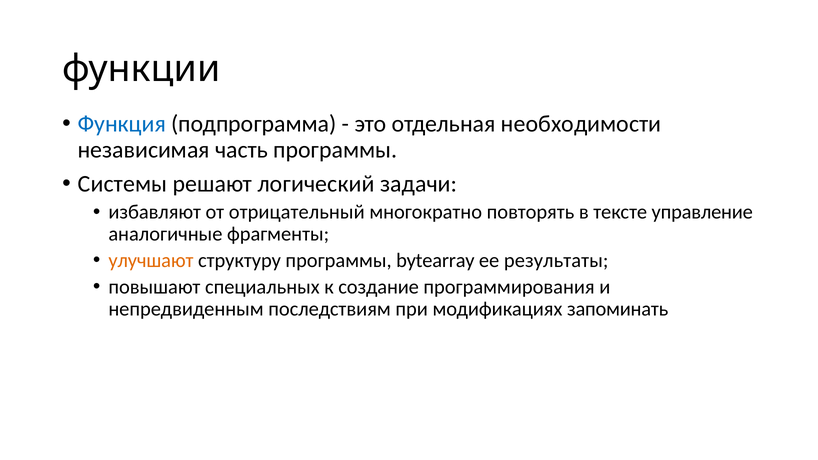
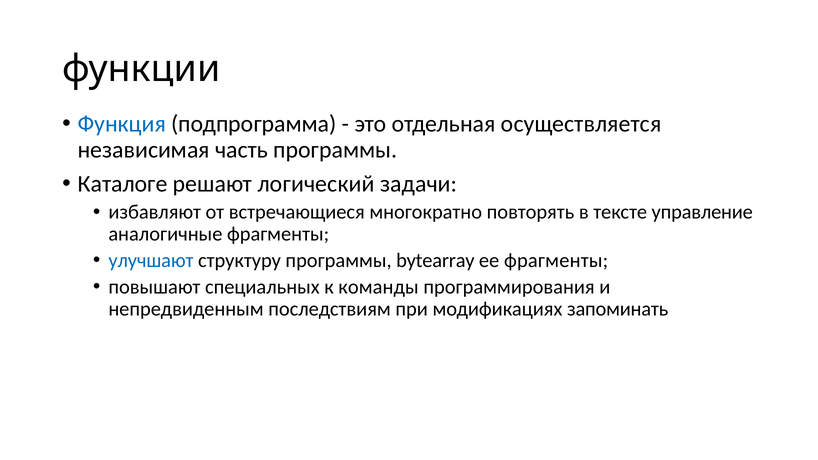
необходимости: необходимости -> осуществляется (581, 124)
Системы: Системы -> Каталоге (123, 184)
отрицательный: отрицательный -> встречающиеся (297, 212)
улучшают colour: orange -> blue (151, 261)
ее результаты: результаты -> фрагменты (556, 261)
создание: создание -> команды (379, 287)
